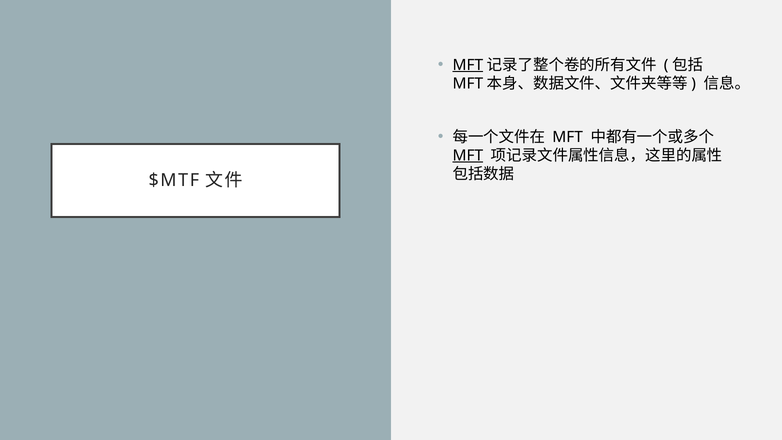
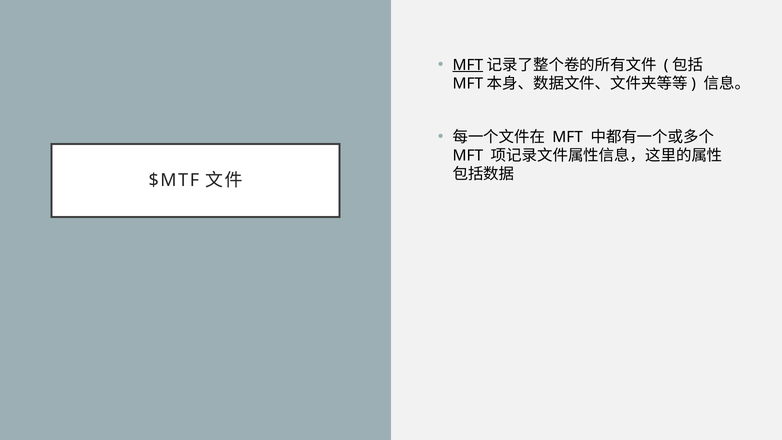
MFT underline: present -> none (468, 155)
